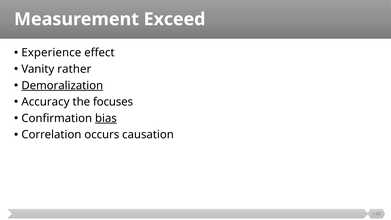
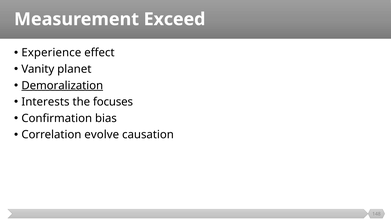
rather: rather -> planet (74, 69)
Accuracy: Accuracy -> Interests (45, 102)
bias underline: present -> none (106, 118)
occurs: occurs -> evolve (102, 135)
